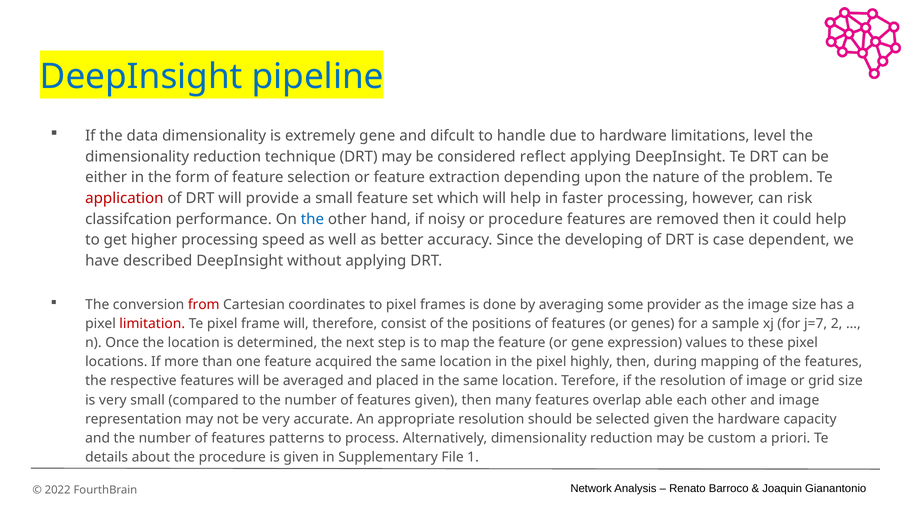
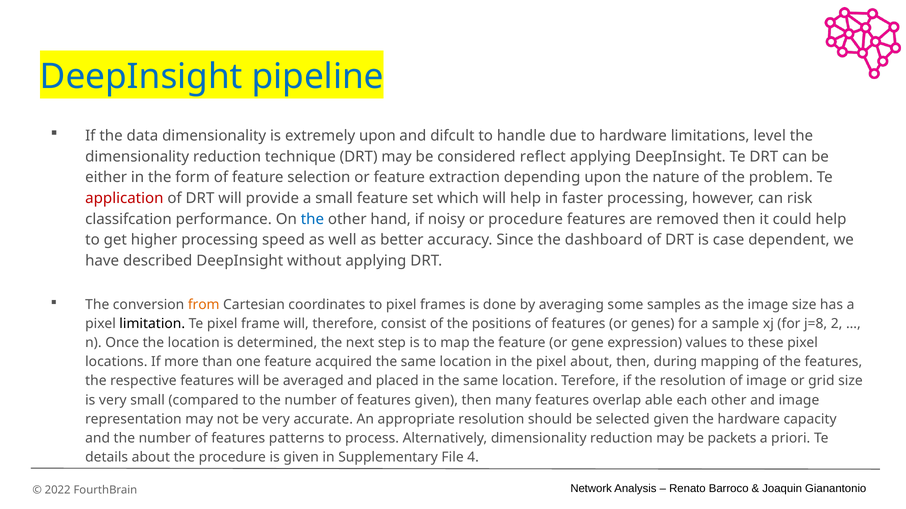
extremely gene: gene -> upon (377, 136)
developing: developing -> dashboard (604, 240)
from colour: red -> orange (204, 305)
provider: provider -> samples (674, 305)
limitation colour: red -> black (152, 324)
j=7: j=7 -> j=8 (816, 324)
pixel highly: highly -> about (591, 362)
custom: custom -> packets (732, 439)
1: 1 -> 4 (473, 458)
